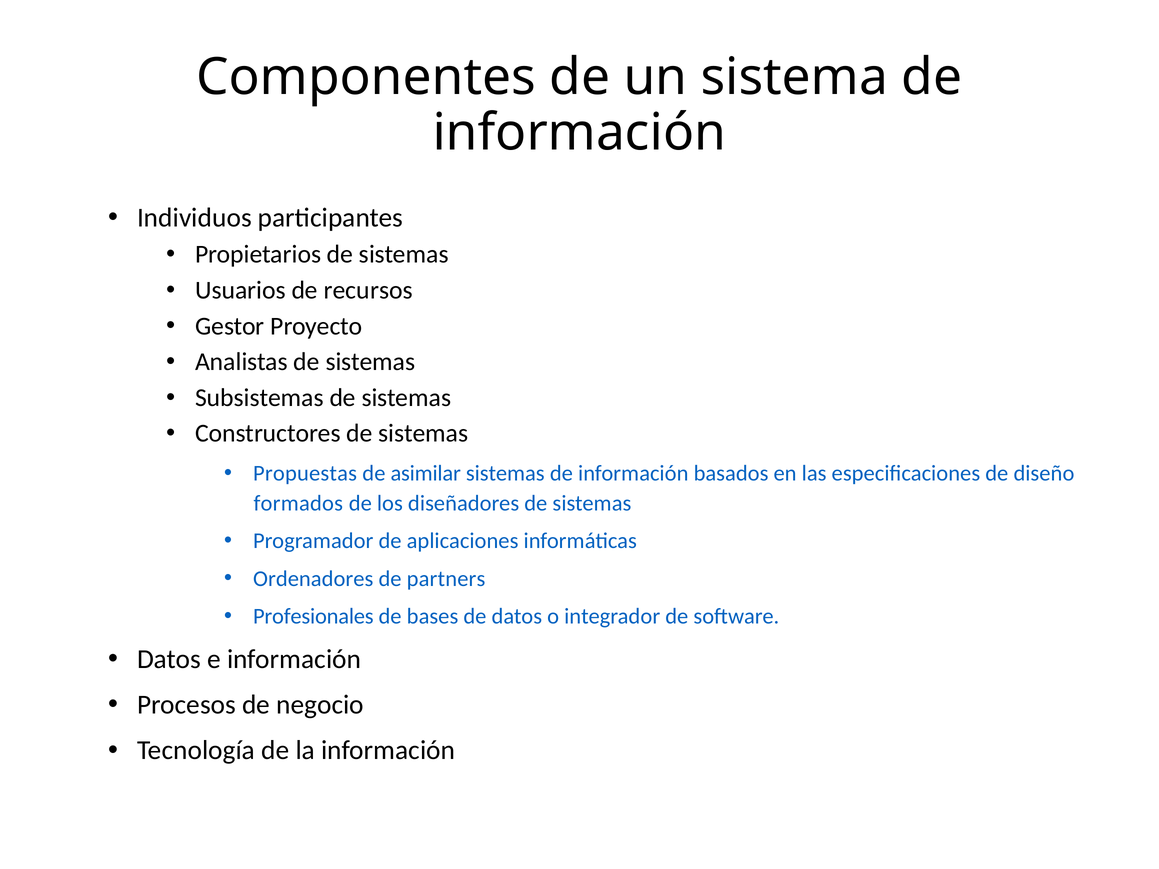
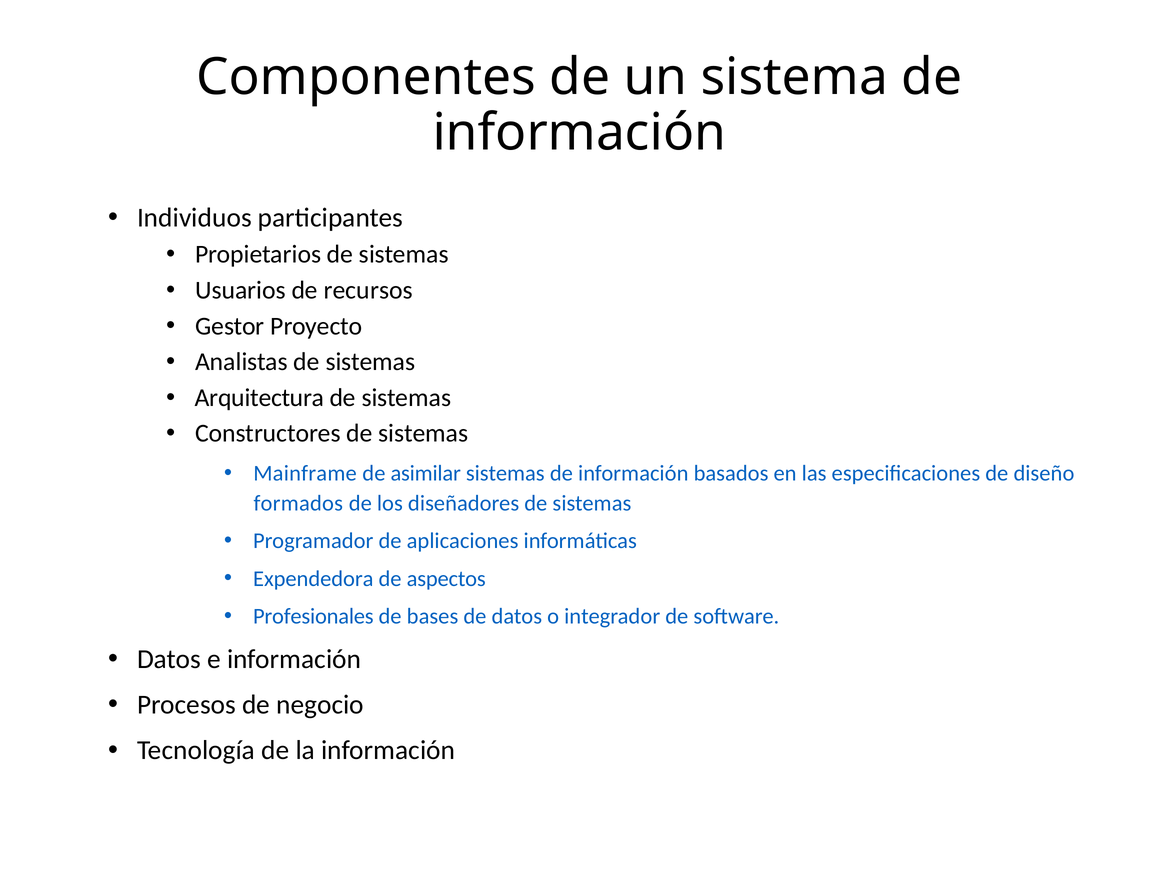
Subsistemas: Subsistemas -> Arquitectura (259, 398)
Propuestas: Propuestas -> Mainframe (305, 474)
Ordenadores: Ordenadores -> Expendedora (313, 579)
partners: partners -> aspectos (446, 579)
